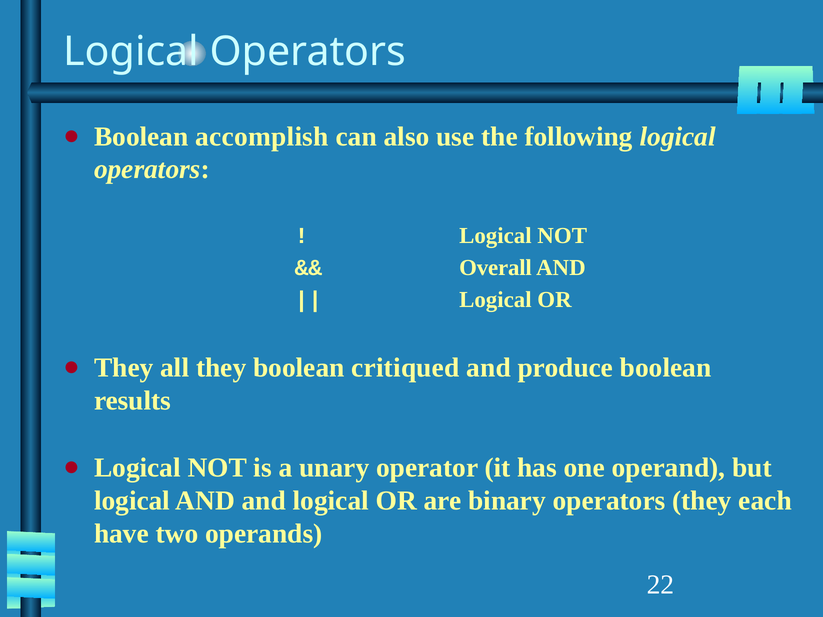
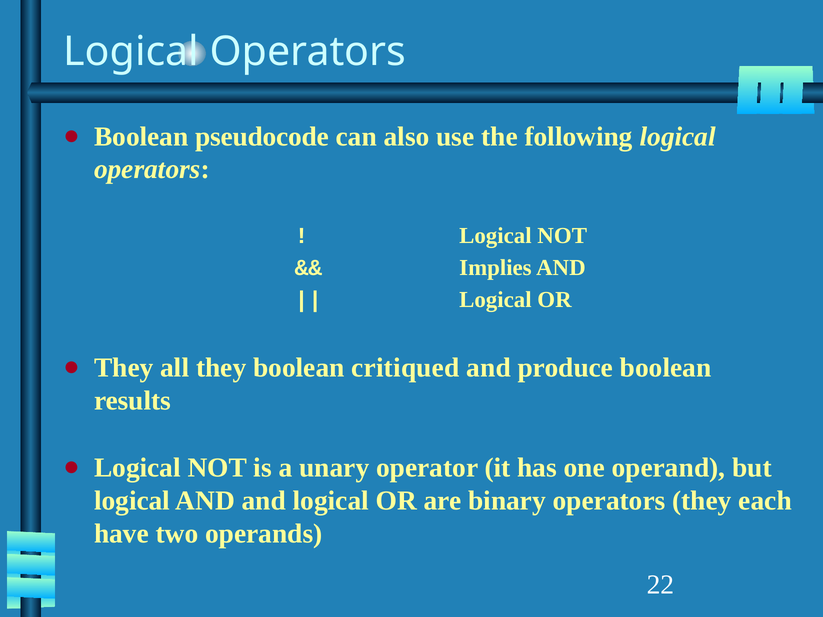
accomplish: accomplish -> pseudocode (262, 137)
Overall: Overall -> Implies (495, 268)
